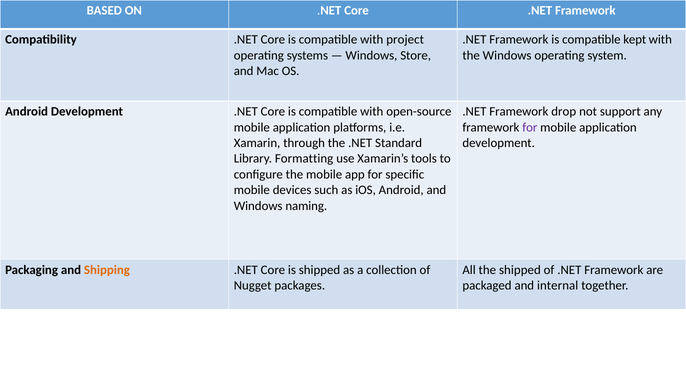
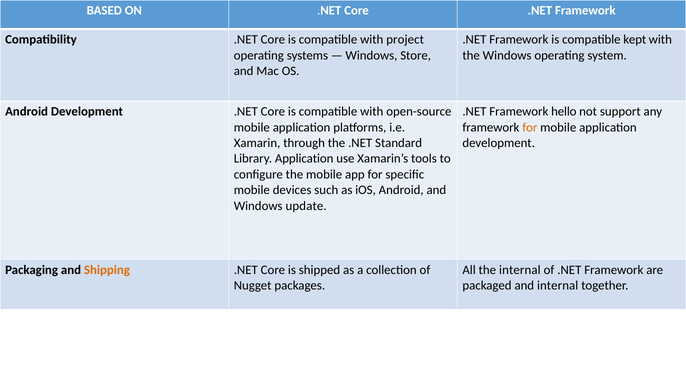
drop: drop -> hello (564, 112)
for colour: purple -> orange (530, 127)
Library Formatting: Formatting -> Application (304, 159)
naming: naming -> update (306, 206)
the shipped: shipped -> internal (520, 270)
